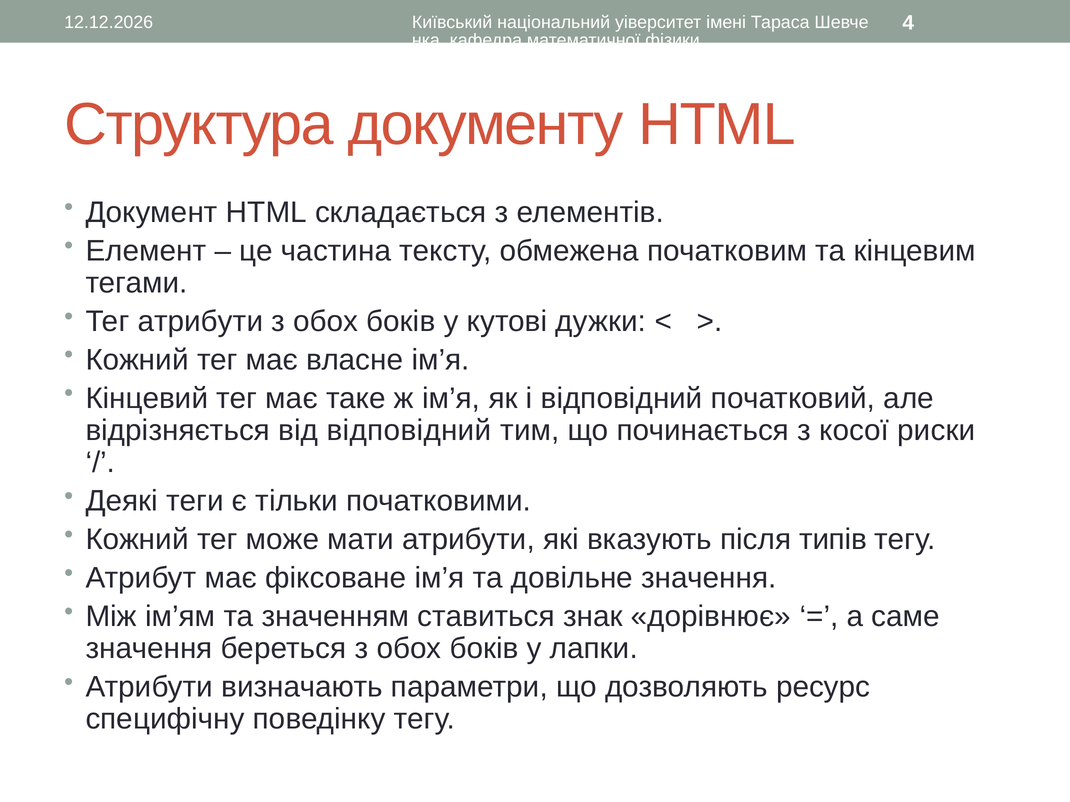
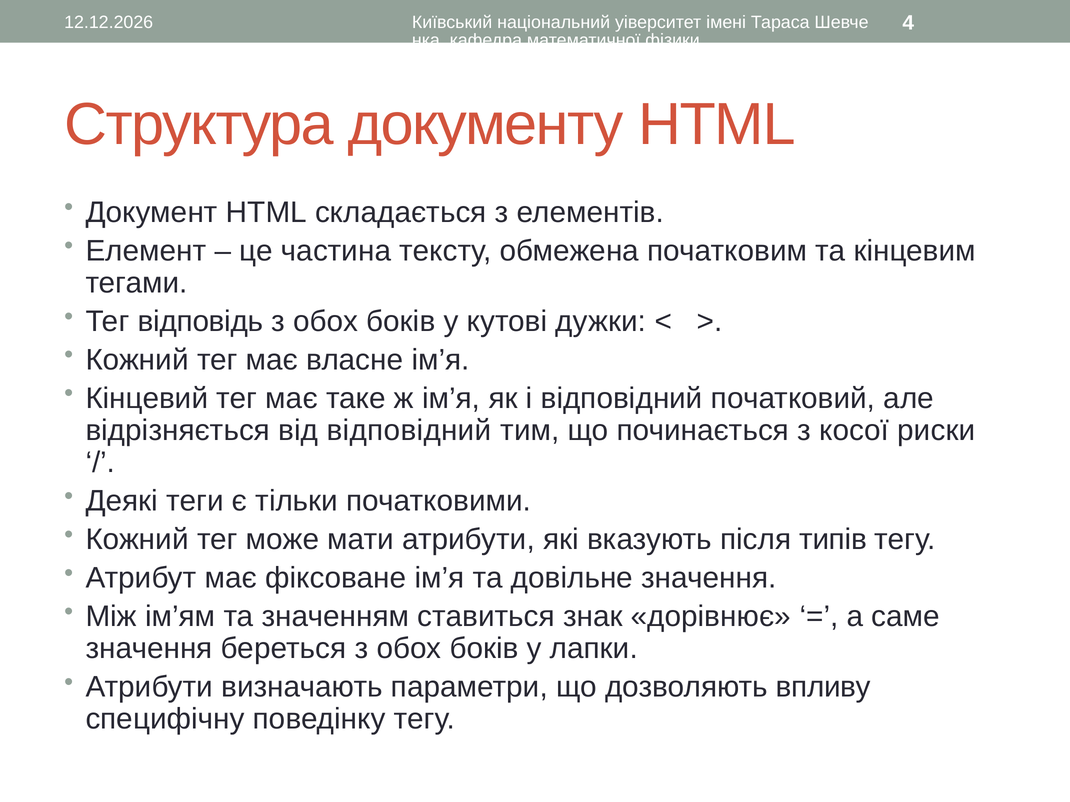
Тег атрибути: атрибути -> відповідь (200, 322)
ресурс: ресурс -> впливу (823, 687)
